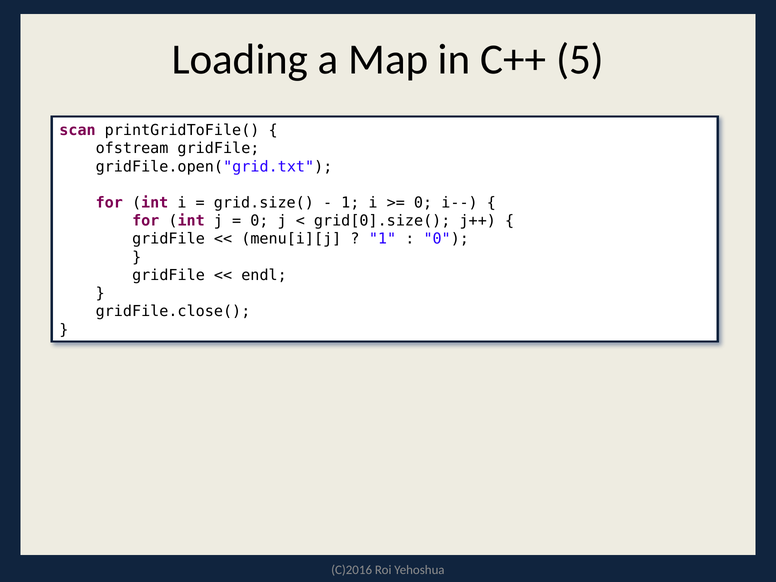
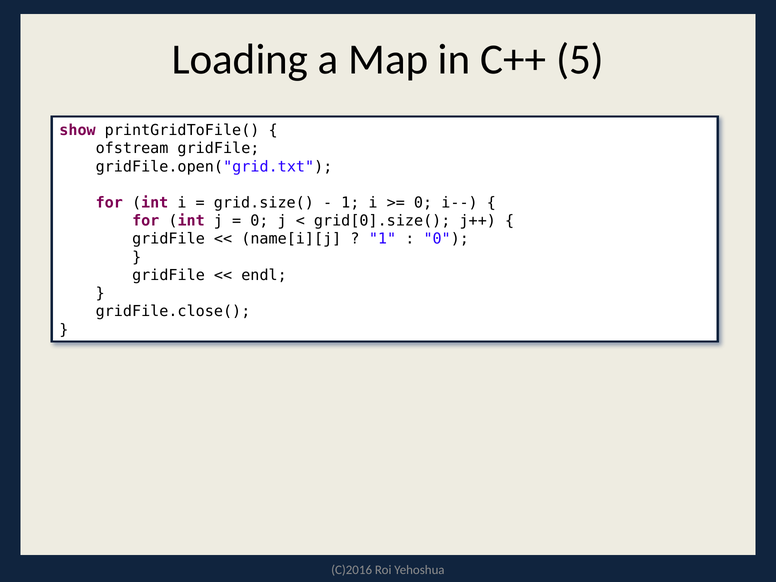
scan: scan -> show (78, 130)
menu[i][j: menu[i][j -> name[i][j (291, 239)
